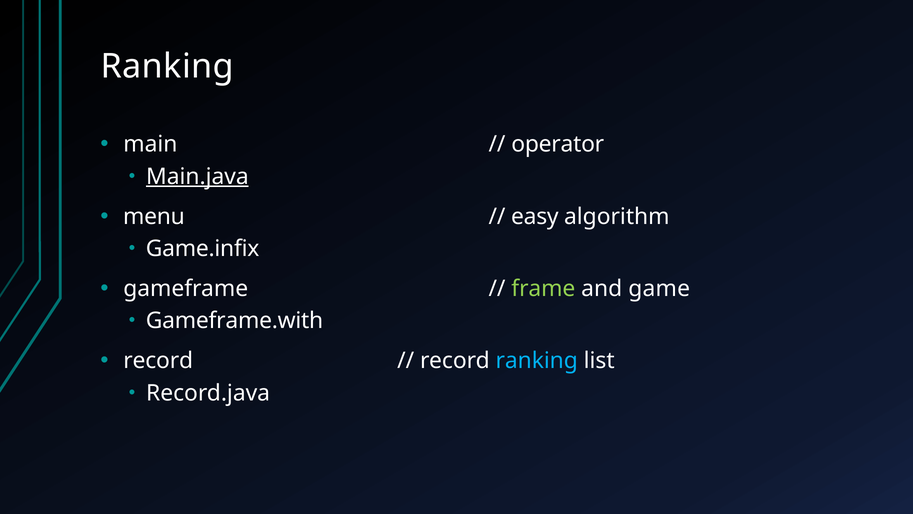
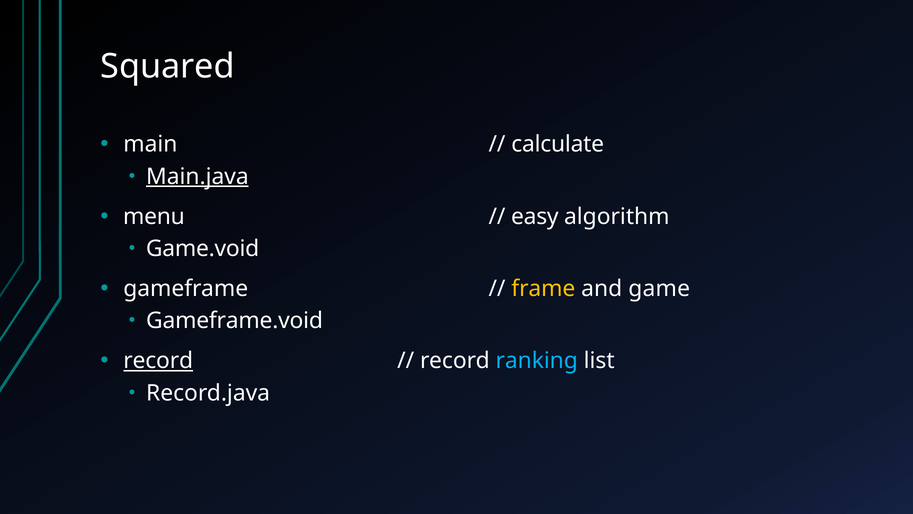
Ranking: Ranking -> Squared (168, 66)
operator: operator -> calculate (558, 144)
Game.infix: Game.infix -> Game.void (203, 249)
frame colour: light green -> yellow (543, 288)
Gameframe.with: Gameframe.with -> Gameframe.void (235, 321)
record underline: none -> present (158, 361)
